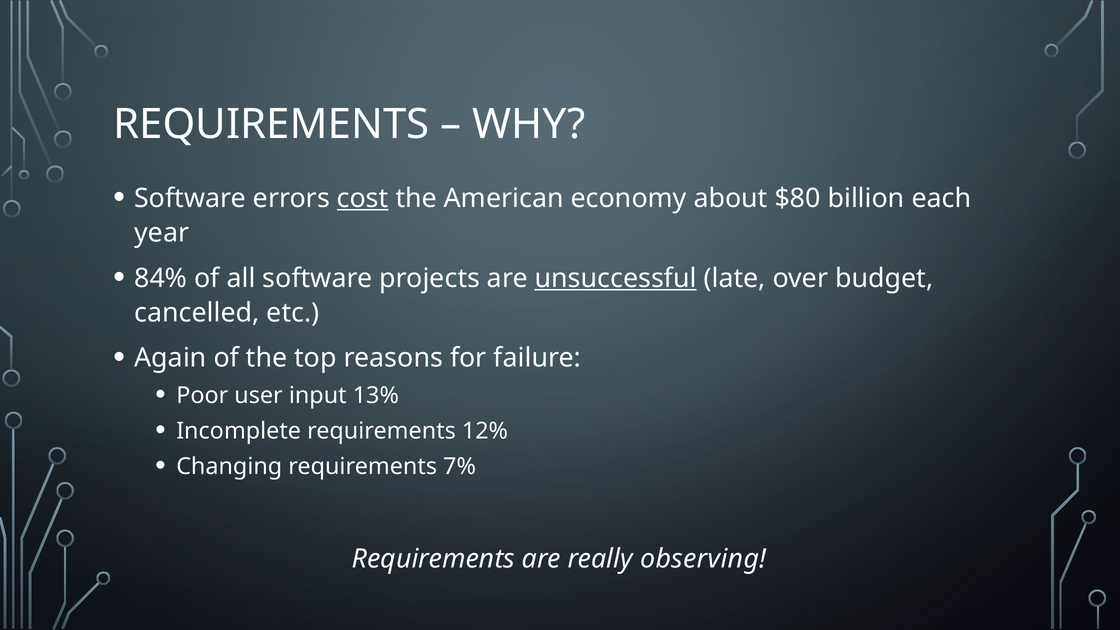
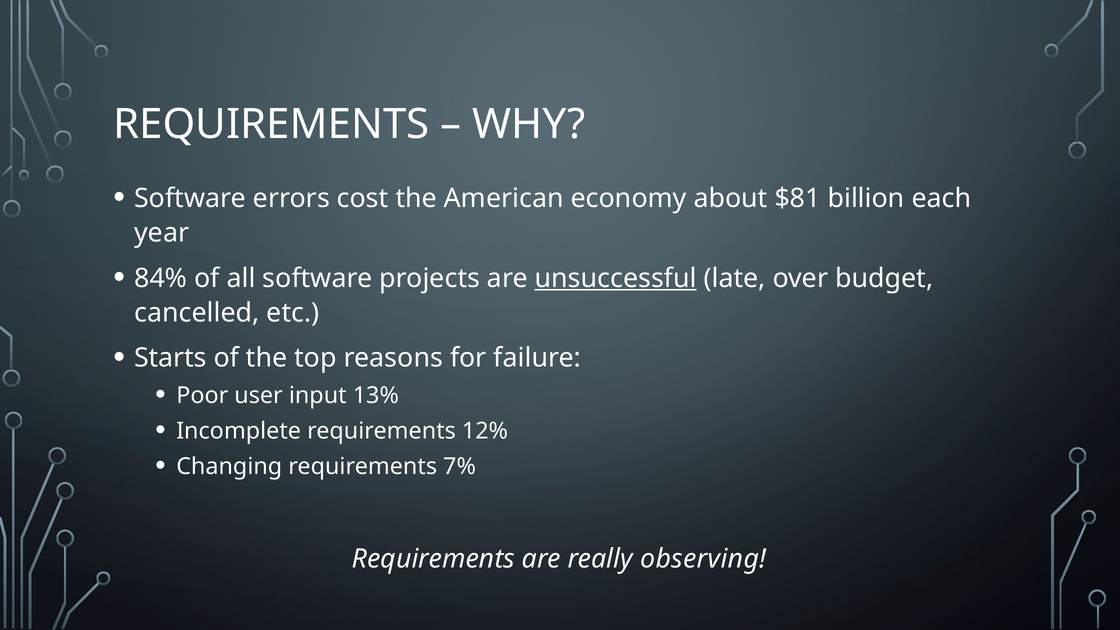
cost underline: present -> none (363, 198)
$80: $80 -> $81 (798, 198)
Again: Again -> Starts (170, 358)
